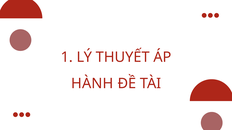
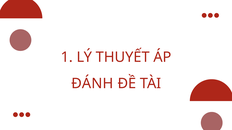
HÀNH: HÀNH -> ĐÁNH (92, 84)
